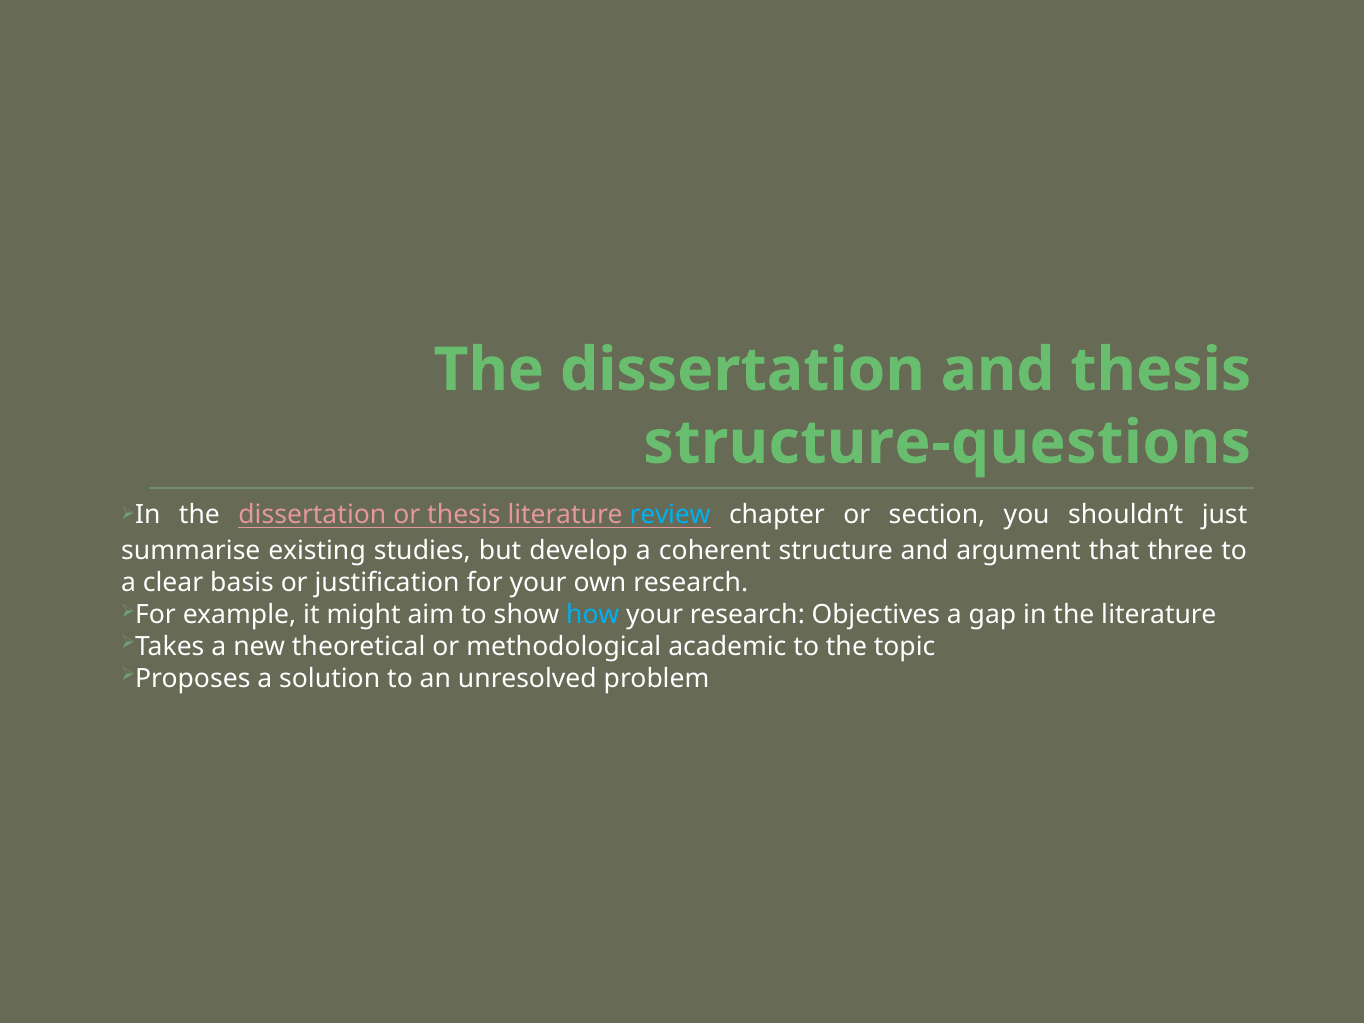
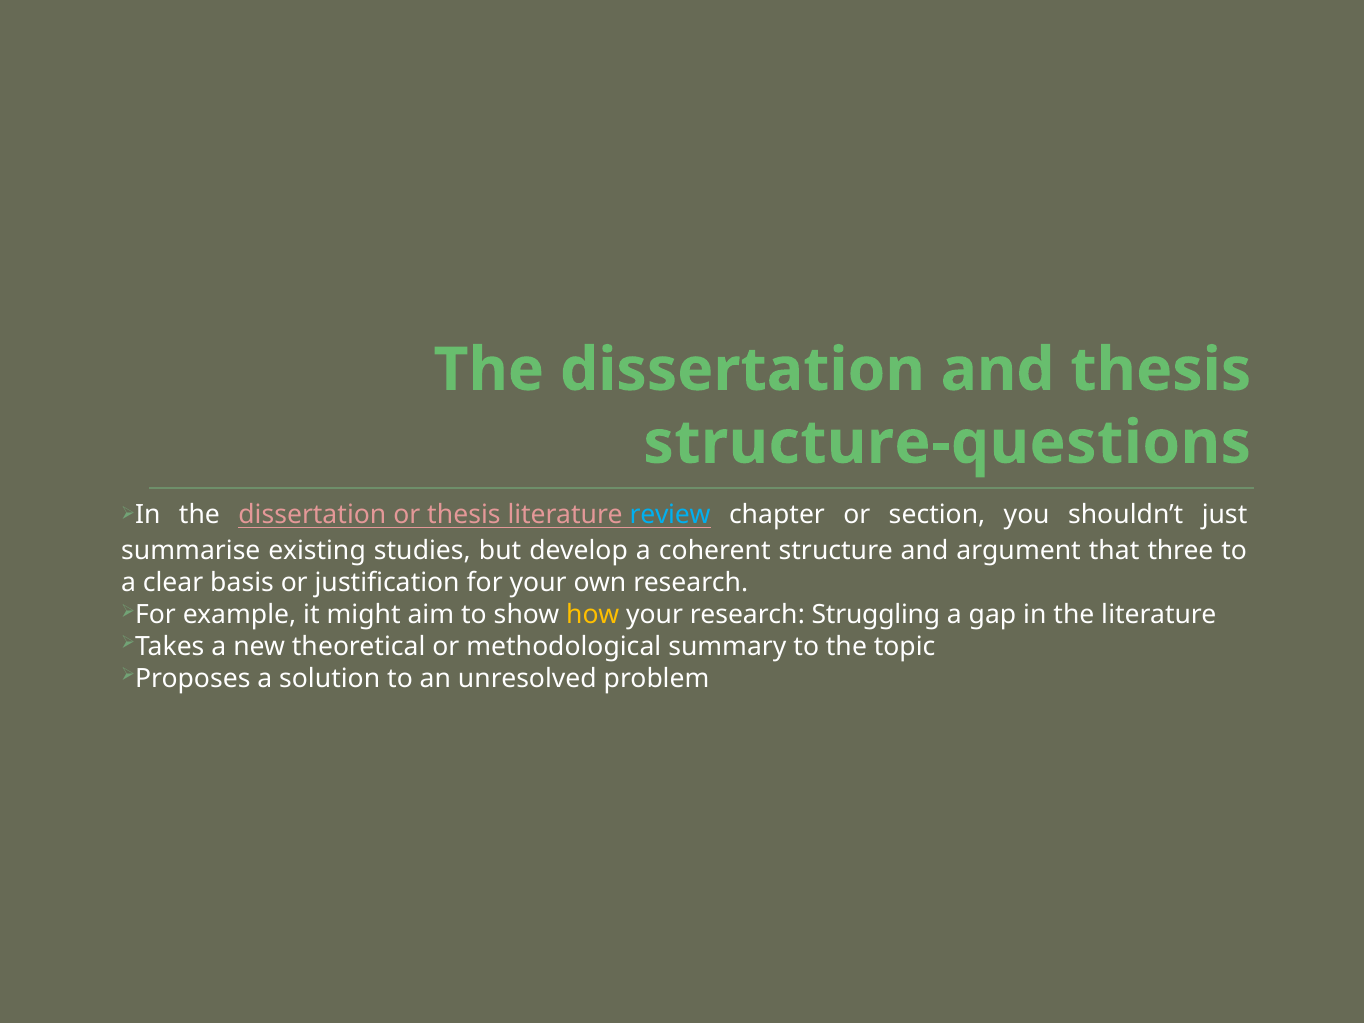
how colour: light blue -> yellow (593, 615)
Objectives: Objectives -> Struggling (876, 615)
academic: academic -> summary (727, 647)
